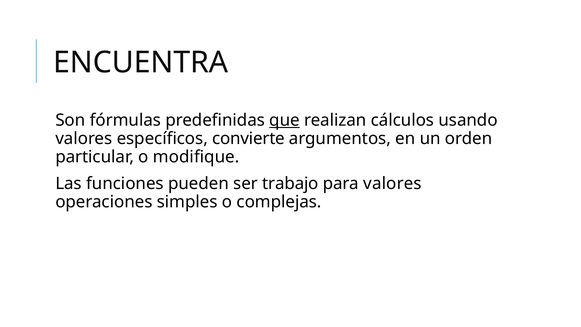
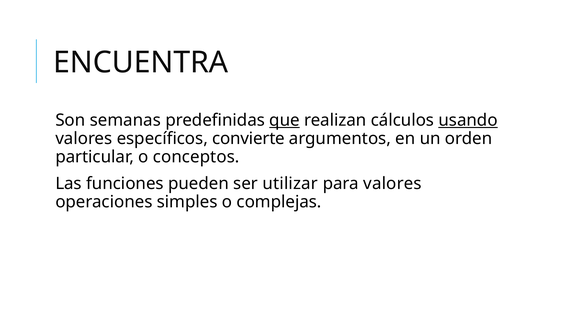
fórmulas: fórmulas -> semanas (125, 120)
usando underline: none -> present (468, 120)
modifique: modifique -> conceptos (196, 157)
trabajo: trabajo -> utilizar (290, 183)
